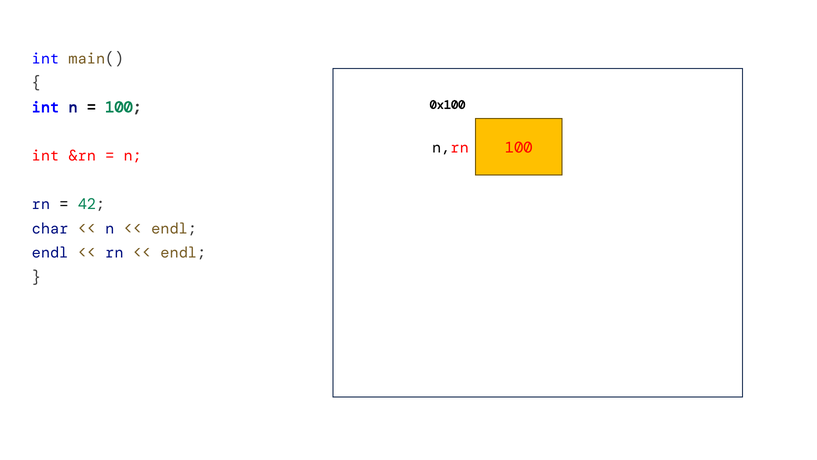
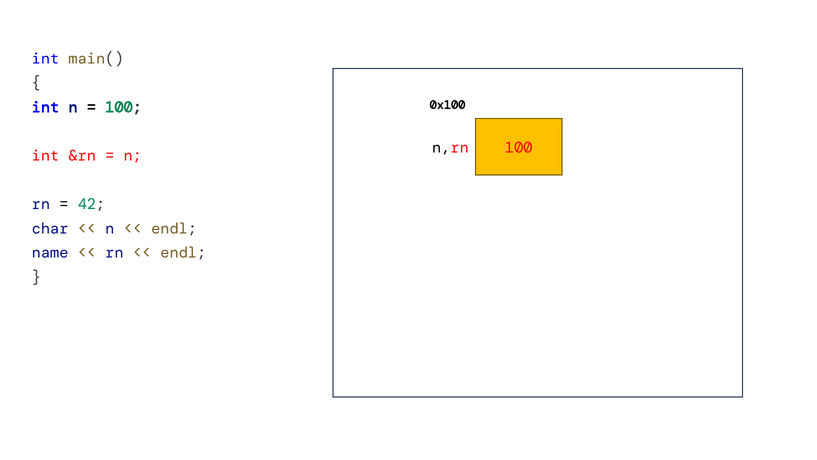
endl: endl -> name (50, 253)
